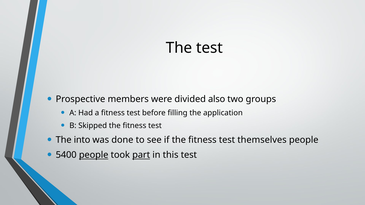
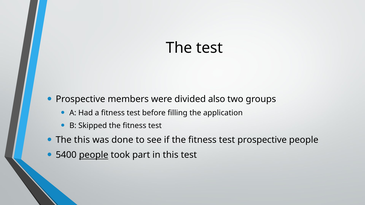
The into: into -> this (82, 140)
test themselves: themselves -> prospective (262, 140)
part underline: present -> none (141, 155)
